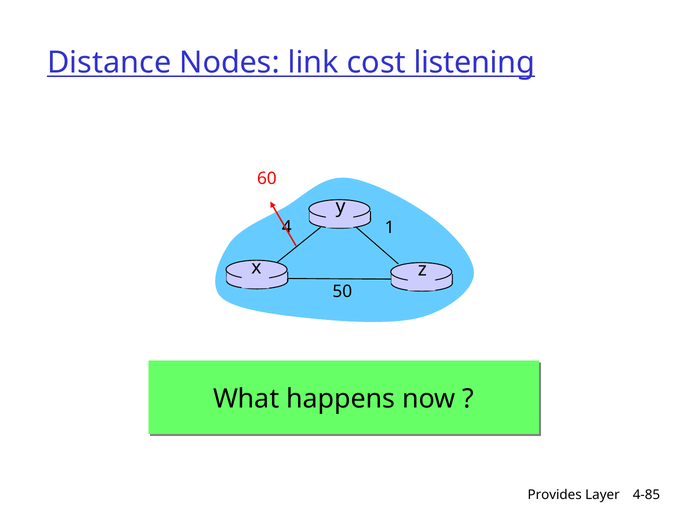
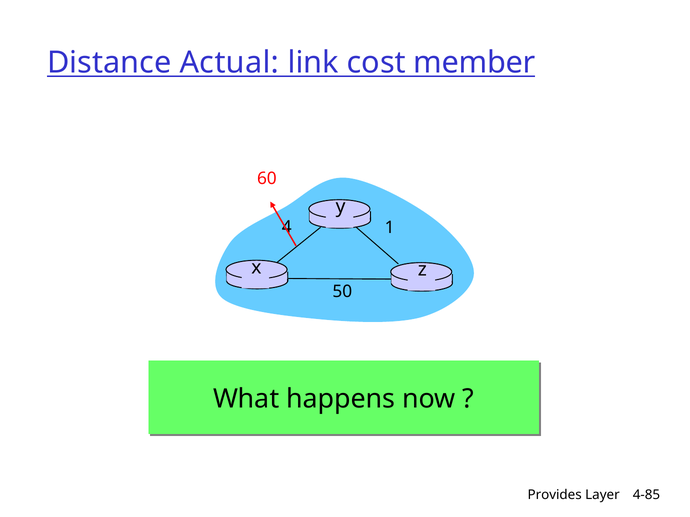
Nodes: Nodes -> Actual (229, 62)
listening: listening -> member (474, 62)
